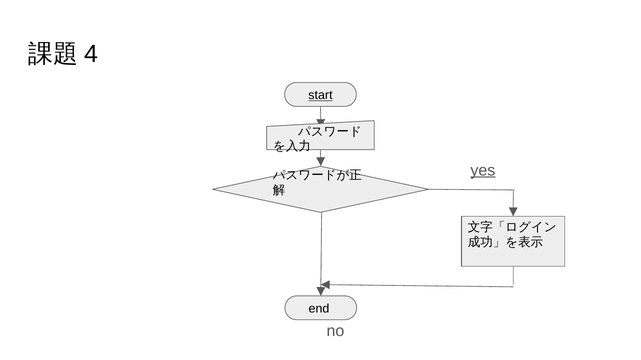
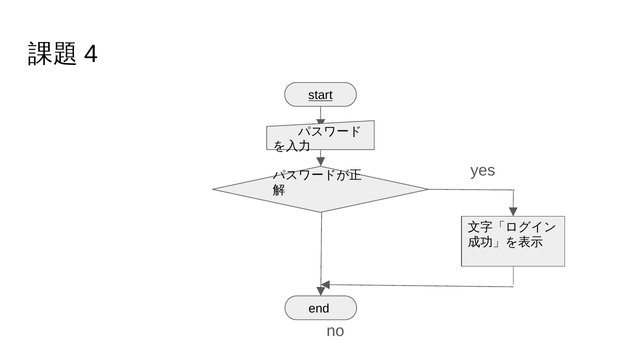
yes underline: present -> none (483, 171)
